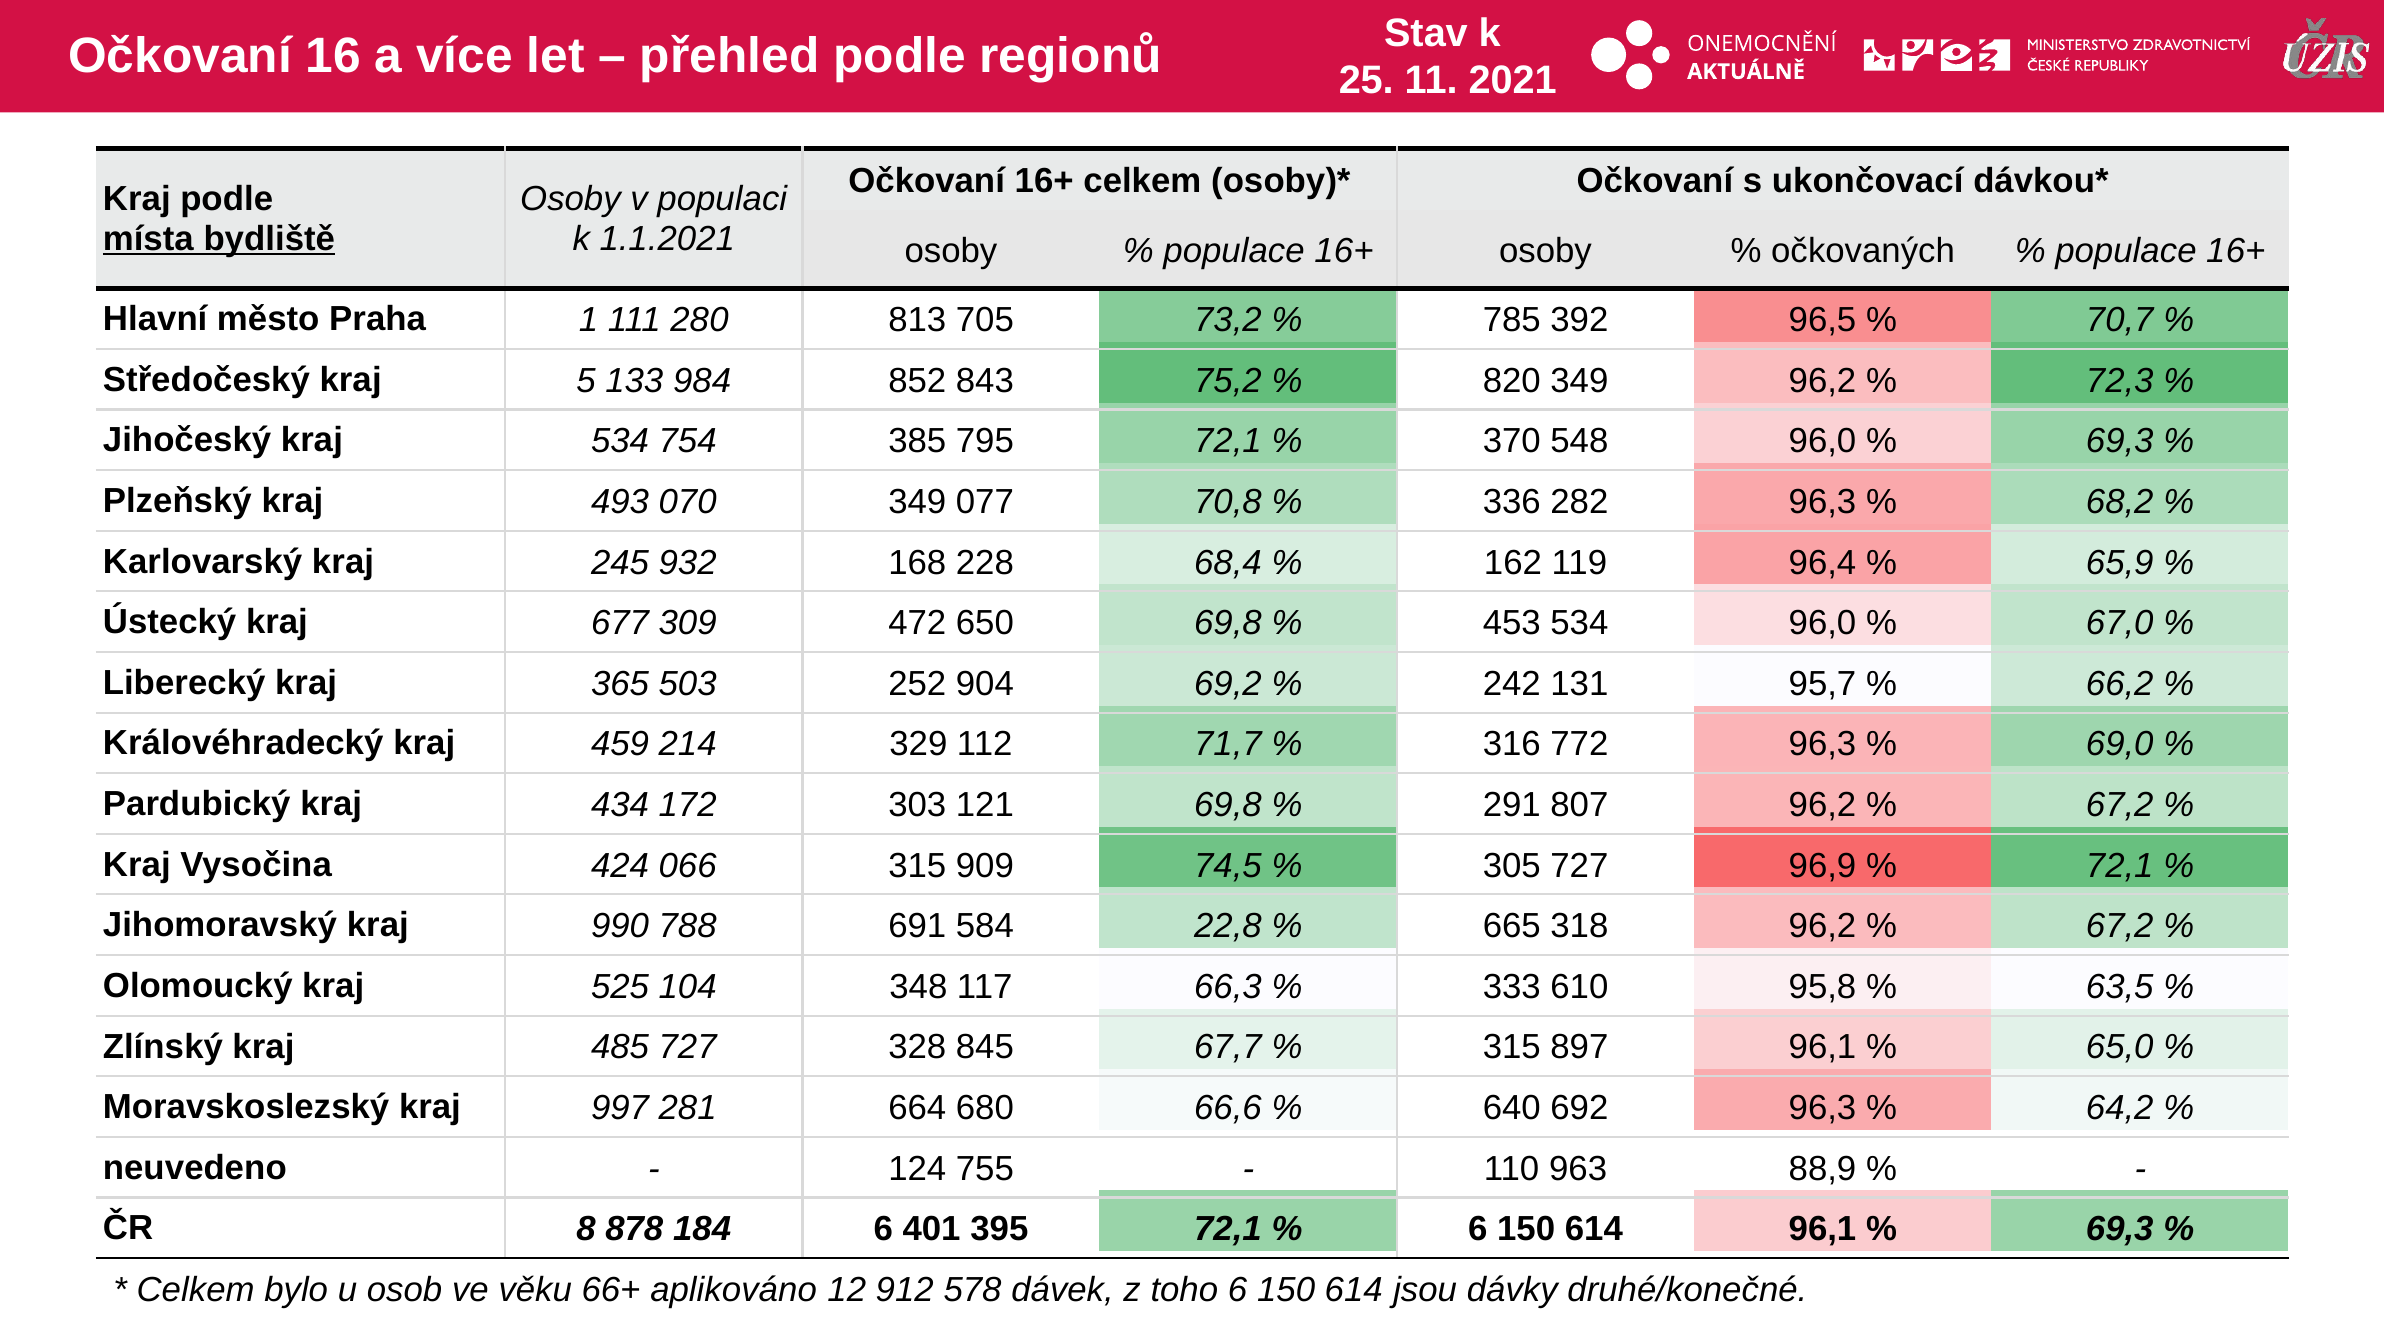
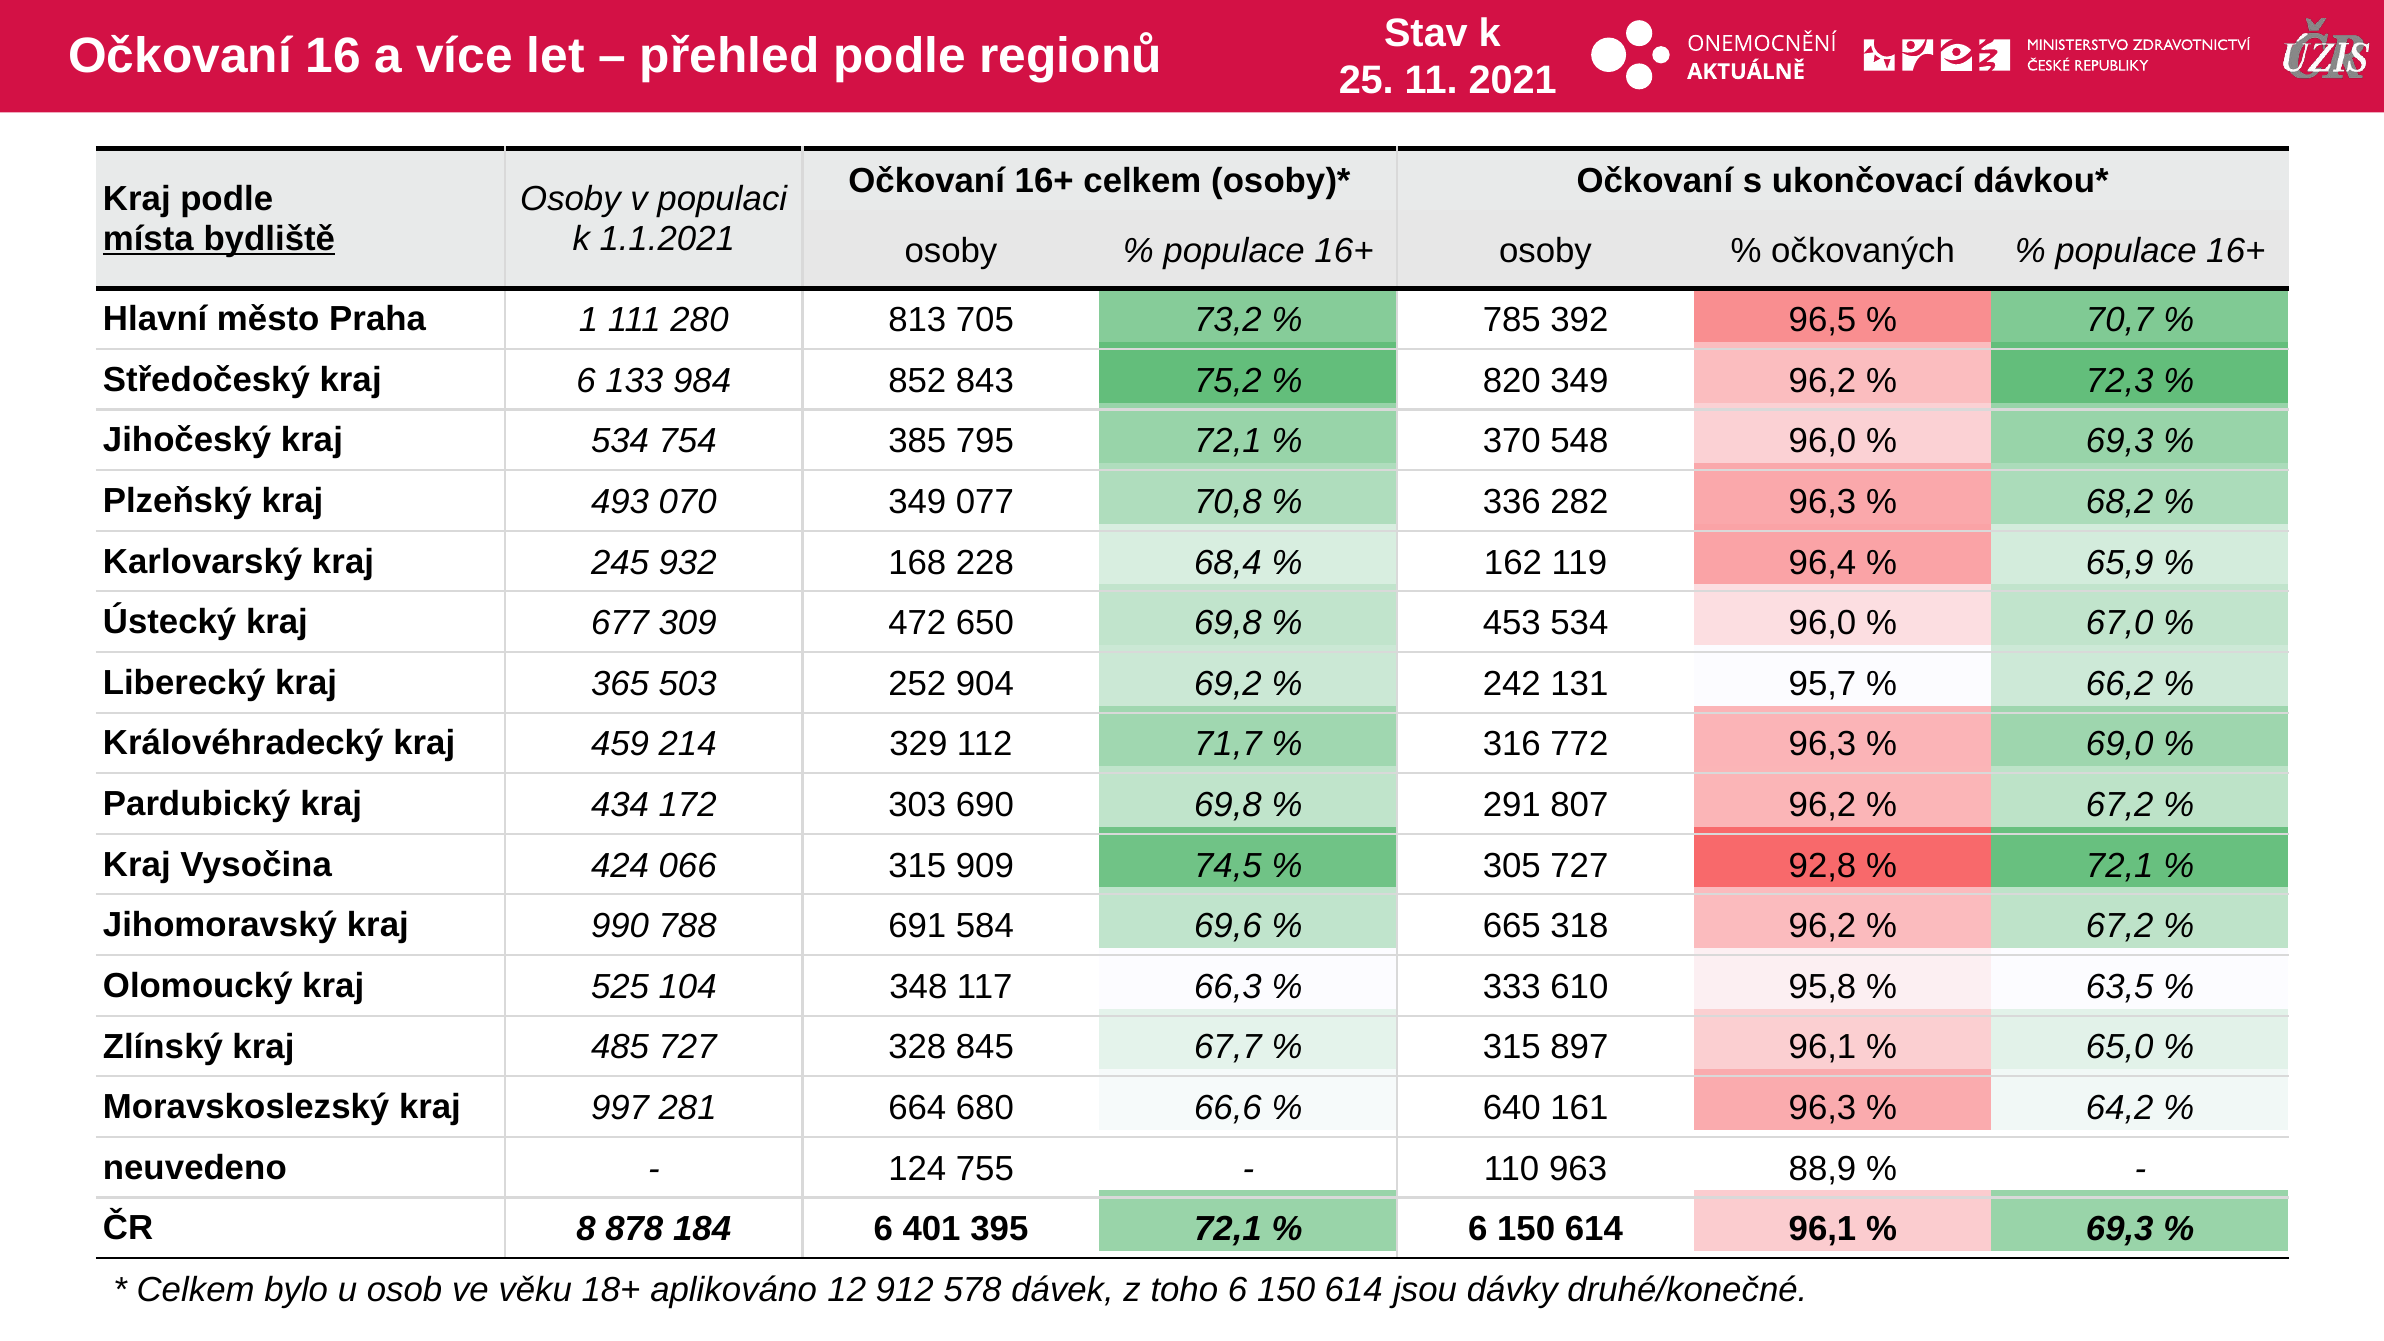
kraj 5: 5 -> 6 (586, 381)
121: 121 -> 690 (985, 805)
96,9: 96,9 -> 92,8 (1822, 866)
22,8: 22,8 -> 69,6 (1228, 926)
692: 692 -> 161 (1579, 1108)
66+: 66+ -> 18+ (611, 1290)
